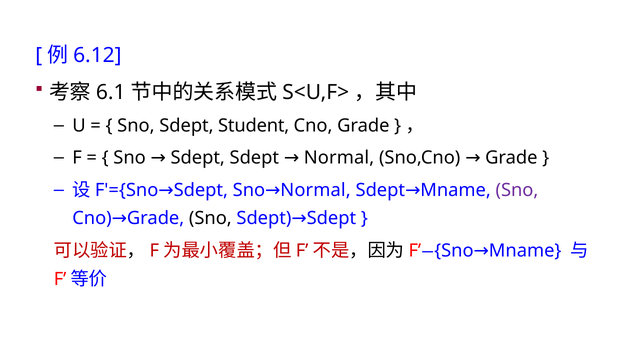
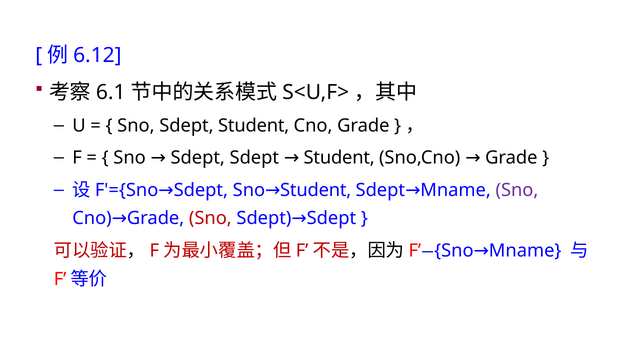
Sdept Sdept Normal: Normal -> Student (339, 158)
Sno Normal: Normal -> Student (316, 190)
Sno colour: black -> red (210, 219)
